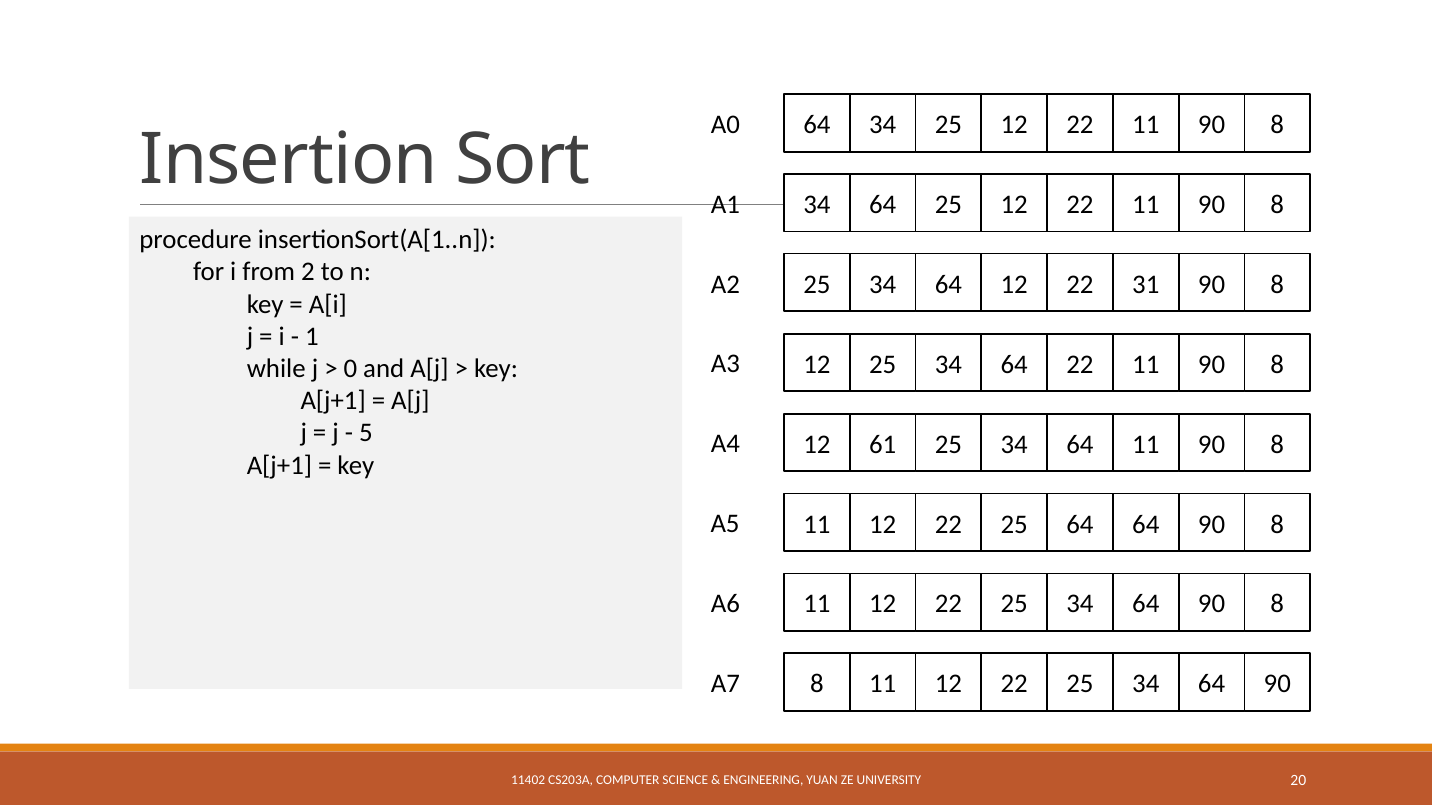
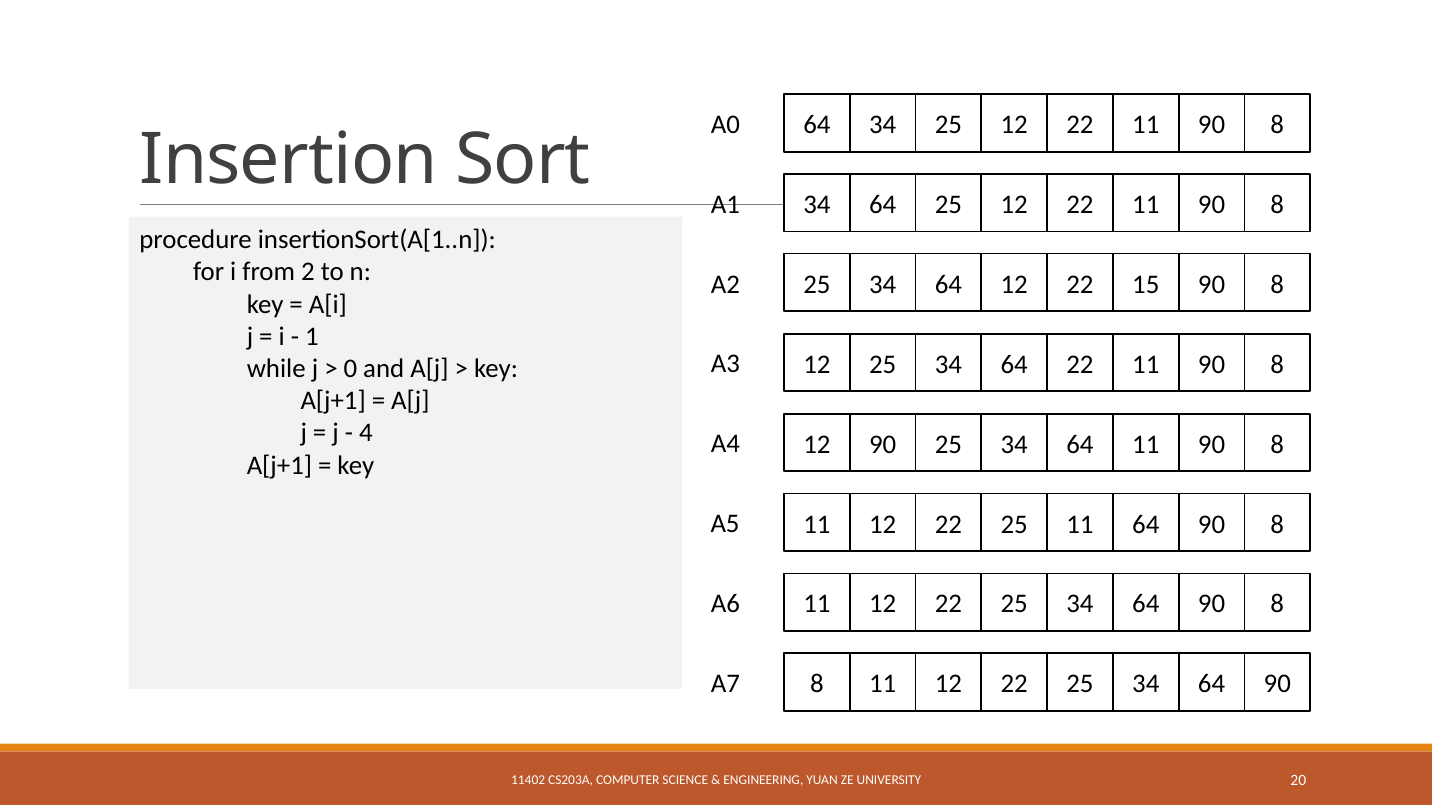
31: 31 -> 15 (1146, 284)
5: 5 -> 4 (366, 433)
12 61: 61 -> 90 (883, 445)
25 64: 64 -> 11 (1080, 525)
